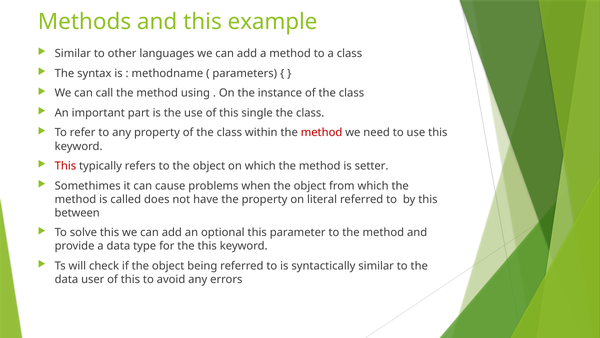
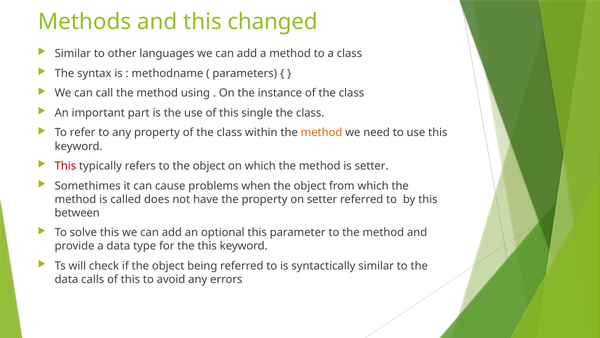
example: example -> changed (273, 22)
method colour: red -> orange (322, 133)
on literal: literal -> setter (322, 199)
user: user -> calls (93, 279)
